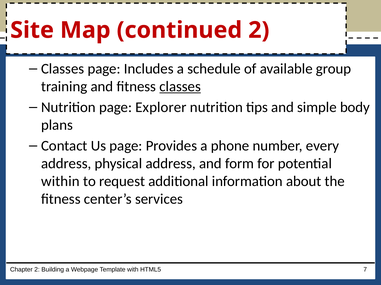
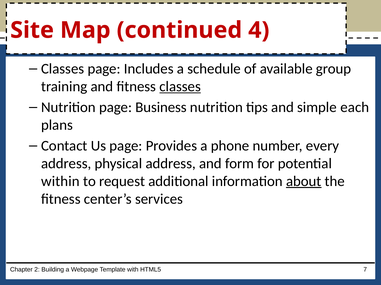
continued 2: 2 -> 4 (259, 30)
Explorer: Explorer -> Business (161, 108)
body: body -> each (355, 108)
about underline: none -> present (304, 182)
